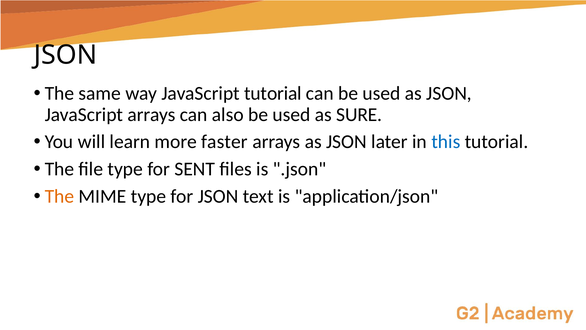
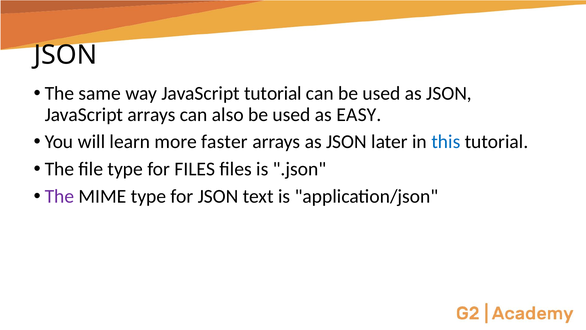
SURE: SURE -> EASY (359, 114)
for SENT: SENT -> FILES (195, 169)
The colour: orange -> purple (59, 196)
